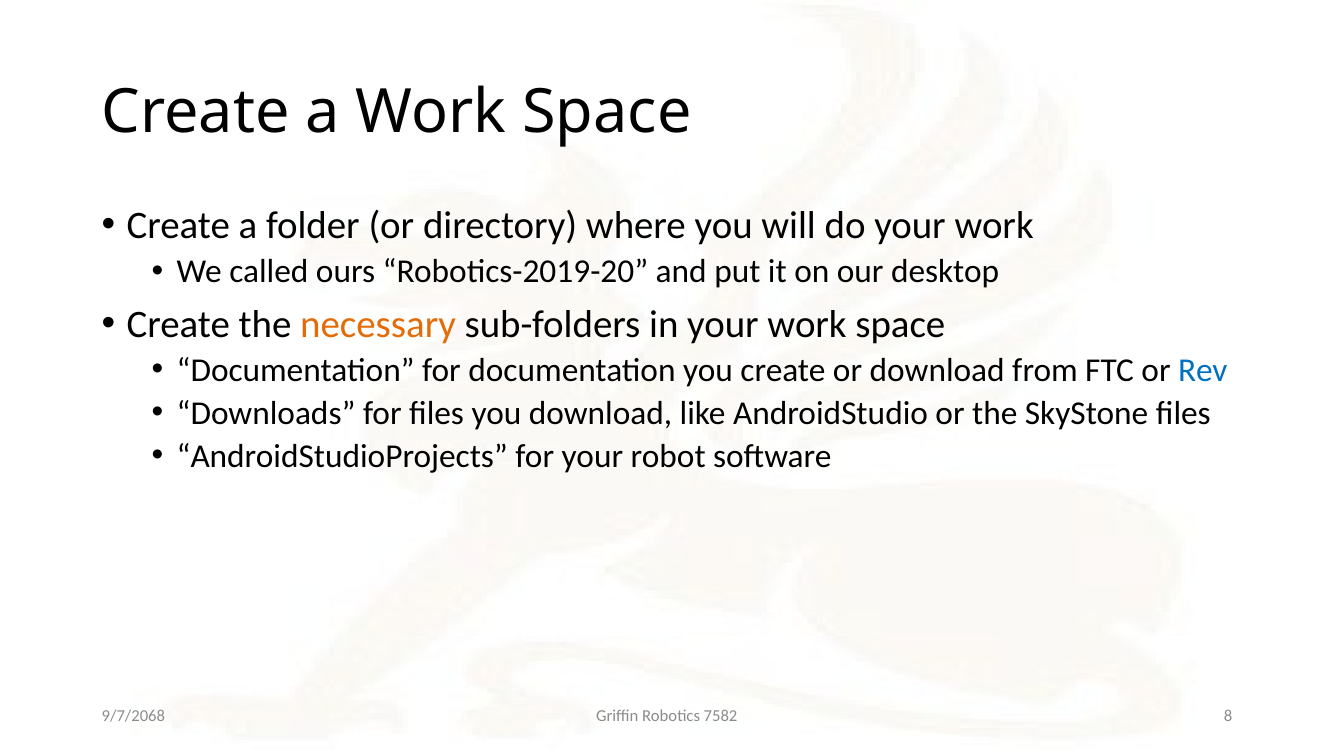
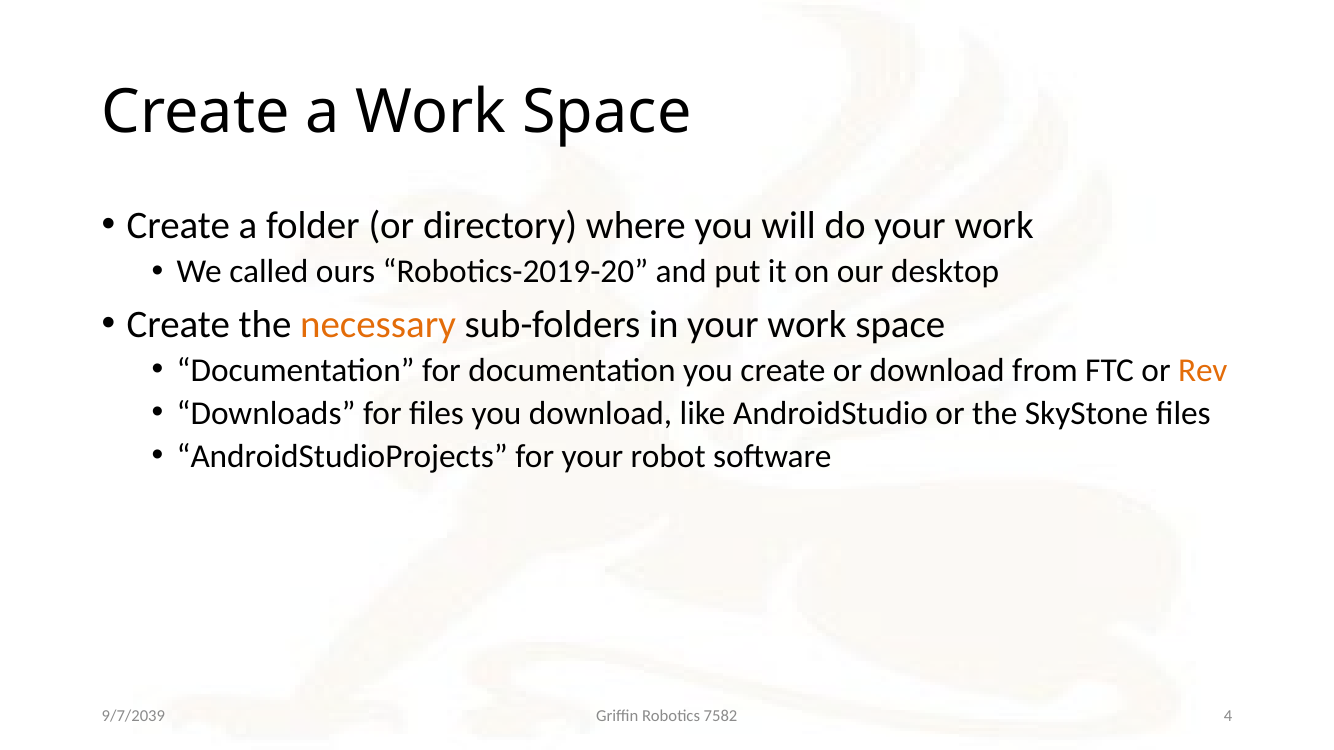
Rev colour: blue -> orange (1203, 370)
8: 8 -> 4 (1228, 716)
9/7/2068: 9/7/2068 -> 9/7/2039 (133, 717)
